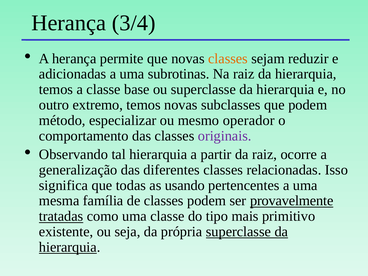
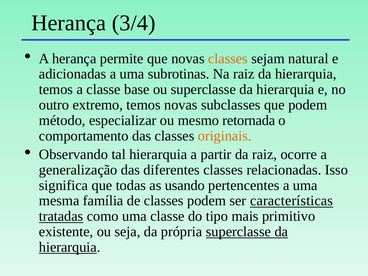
reduzir: reduzir -> natural (308, 59)
operador: operador -> retornada (249, 120)
originais colour: purple -> orange (225, 136)
provavelmente: provavelmente -> características (292, 201)
